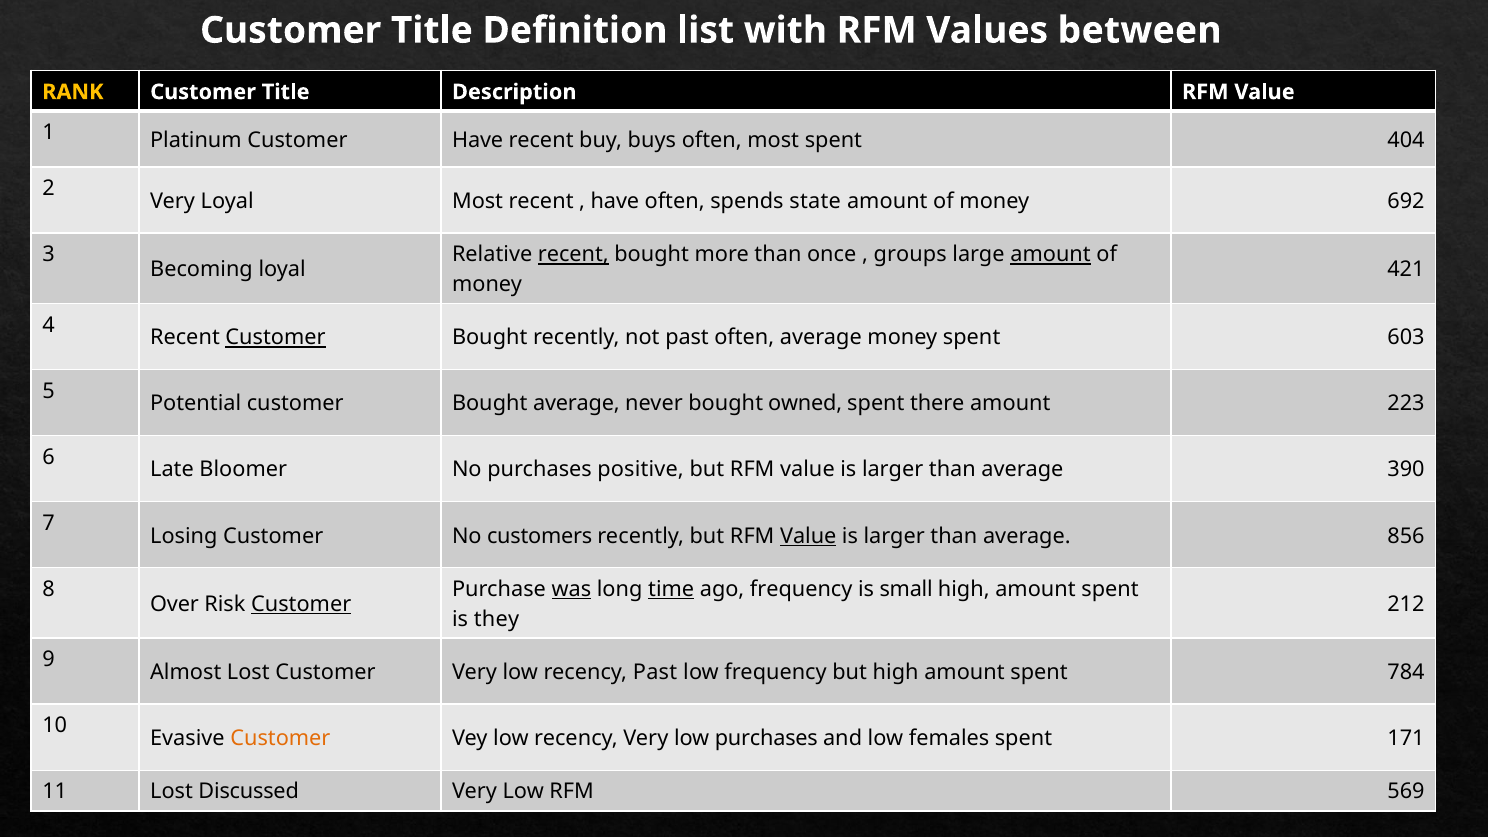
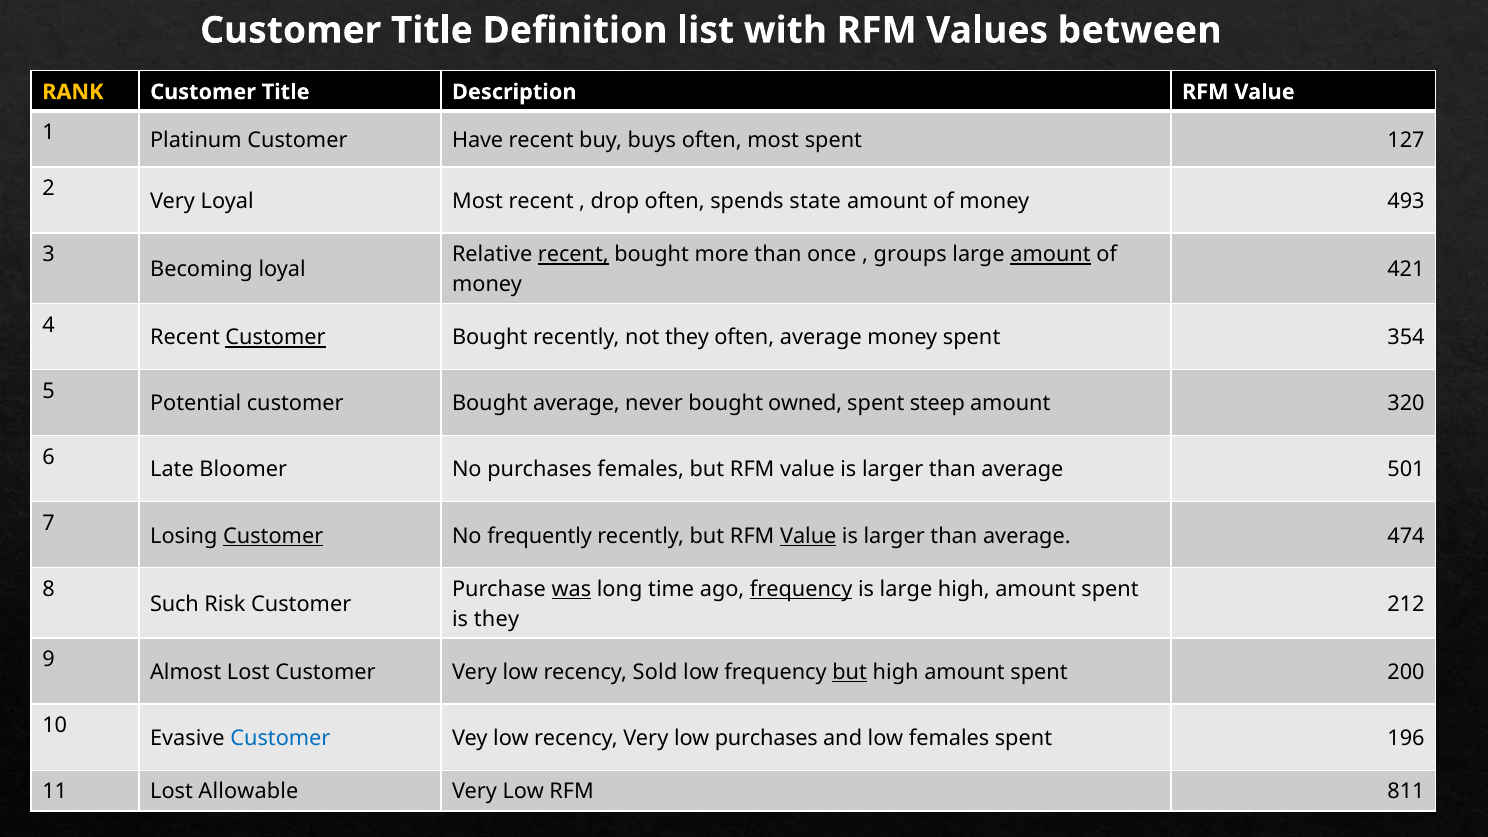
404: 404 -> 127 (1406, 140)
have: have -> drop (615, 201)
692: 692 -> 493 (1406, 201)
not past: past -> they (687, 338)
603: 603 -> 354 (1406, 338)
there: there -> steep (937, 404)
223: 223 -> 320 (1406, 404)
purchases positive: positive -> females (641, 470)
390: 390 -> 501 (1406, 470)
Customer underline: none -> present (273, 536)
customers: customers -> frequently (540, 536)
856: 856 -> 474 (1406, 536)
time underline: present -> none (671, 589)
frequency underline: none -> present (801, 589)
is small: small -> large (906, 589)
Over: Over -> Such (174, 604)
Customer underline: present -> none (301, 604)
recency Past: Past -> Sold (655, 672)
but underline: none -> present (850, 672)
784: 784 -> 200 (1406, 672)
Customer colour: orange -> blue (280, 738)
171: 171 -> 196 (1406, 738)
Discussed: Discussed -> Allowable (248, 792)
569: 569 -> 811 (1406, 792)
